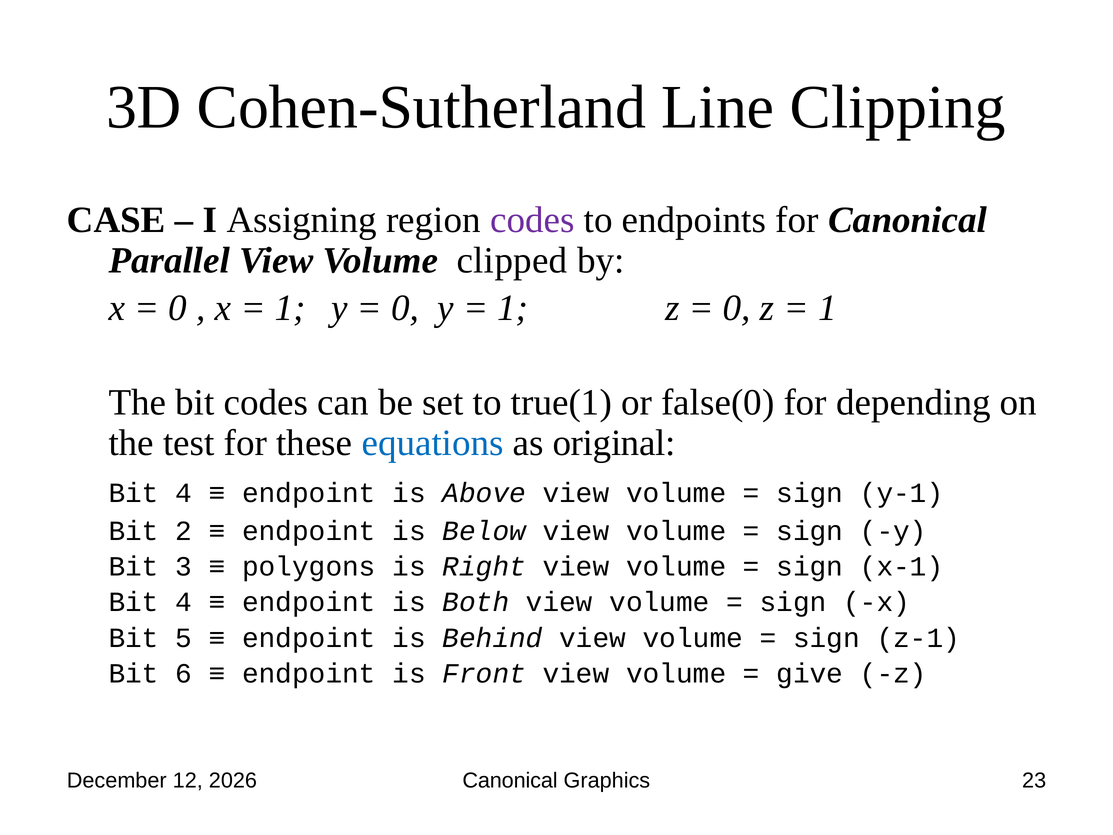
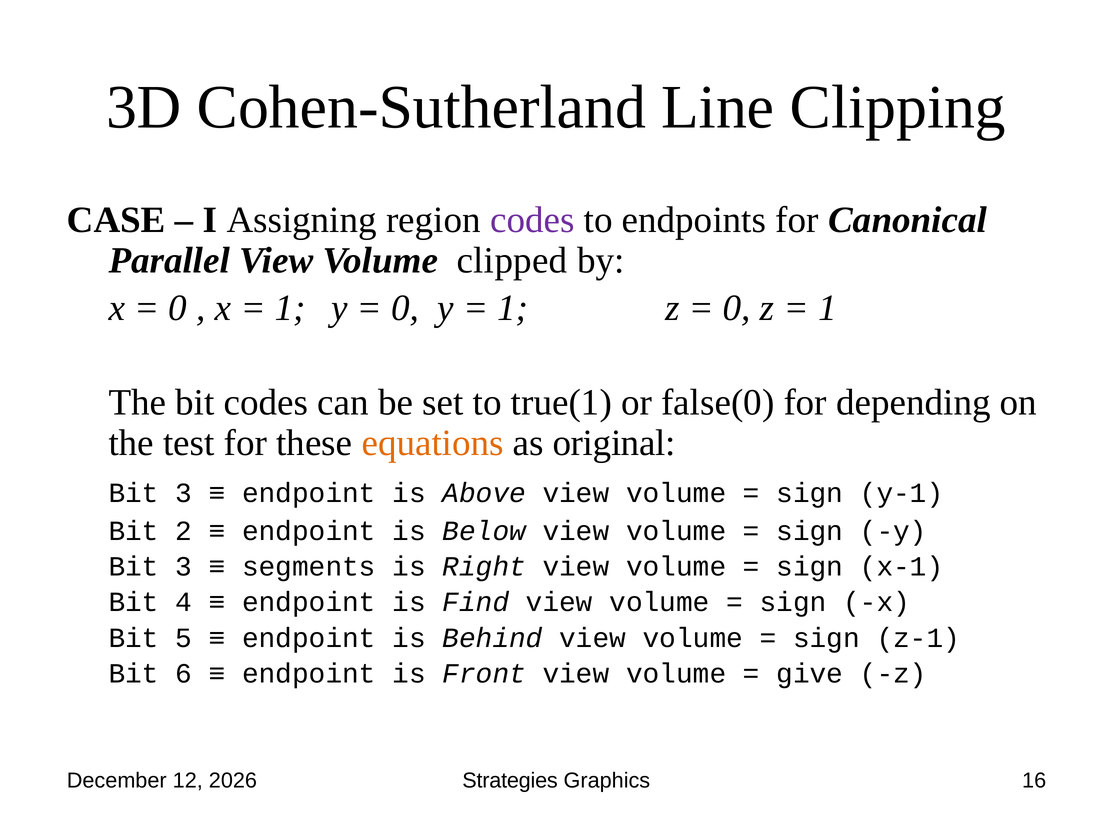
equations colour: blue -> orange (433, 443)
4: 4 -> 3 (184, 493)
polygons: polygons -> segments (309, 566)
Both: Both -> Find (476, 602)
Canonical: Canonical -> Strategies (510, 780)
23: 23 -> 16 (1034, 780)
